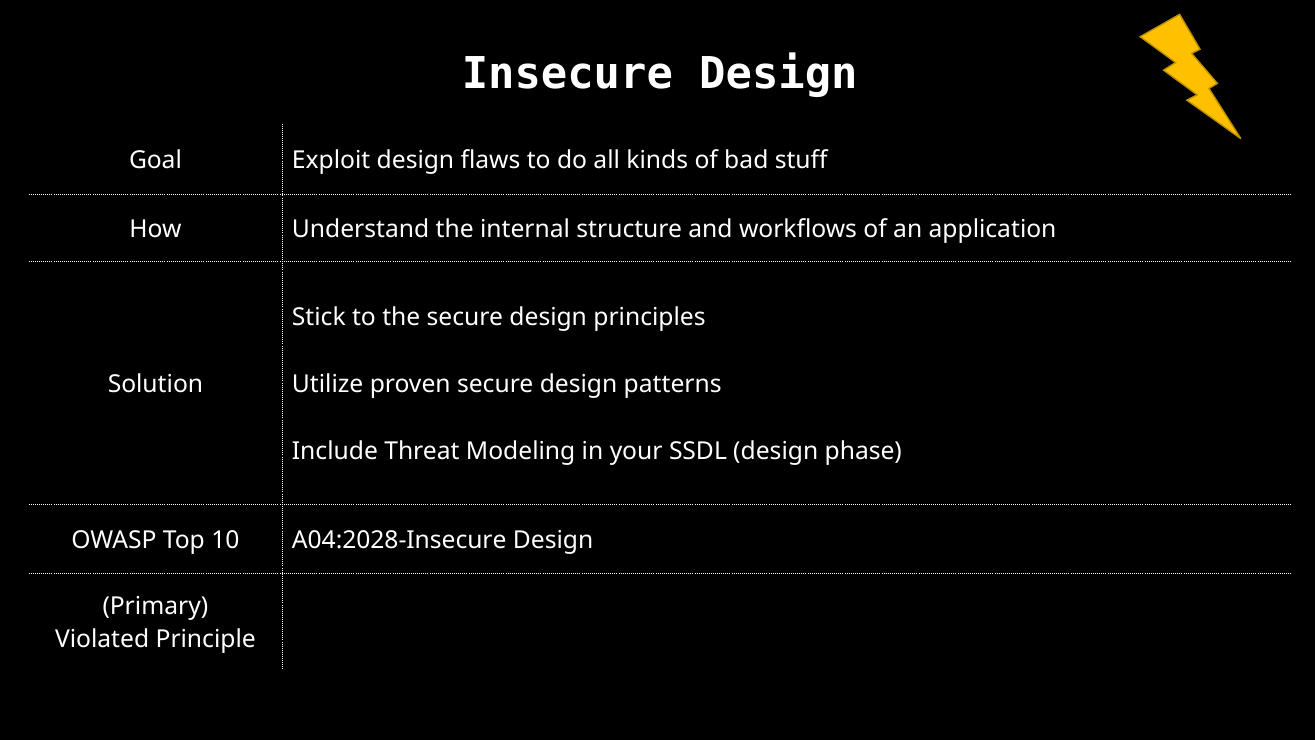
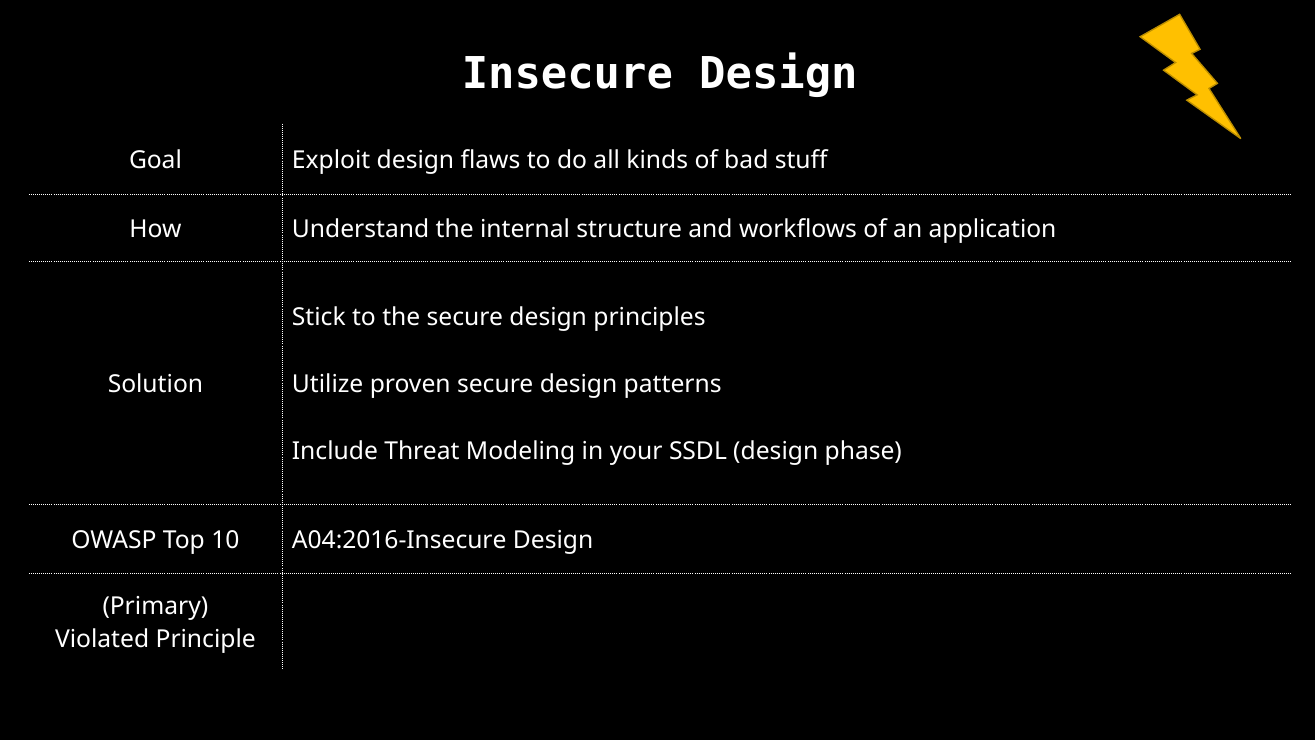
A04:2028-Insecure: A04:2028-Insecure -> A04:2016-Insecure (399, 540)
